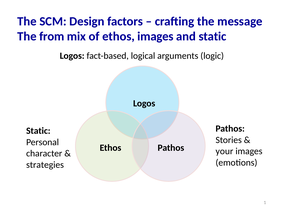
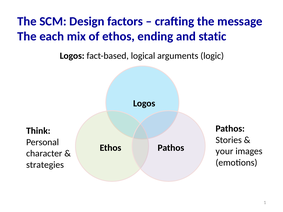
from: from -> each (52, 36)
ethos images: images -> ending (155, 36)
Static: Static -> Think (38, 131)
